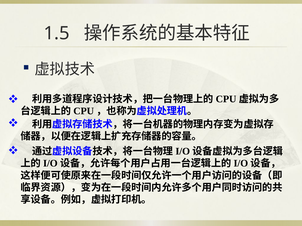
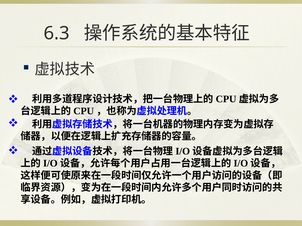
1.5: 1.5 -> 6.3 (57, 33)
